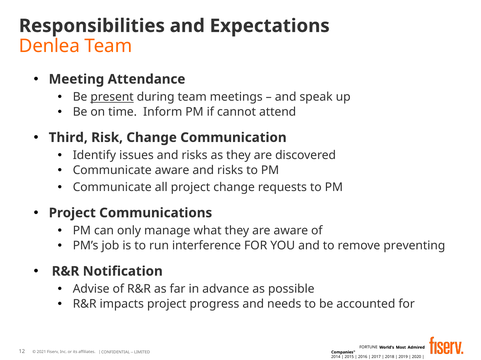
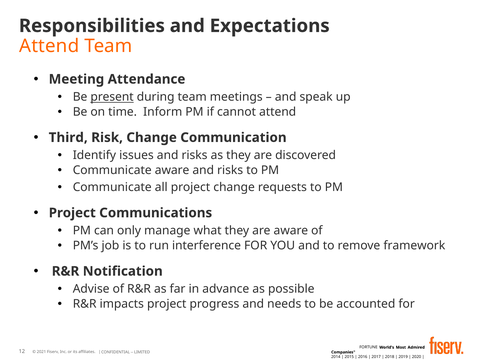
Denlea: Denlea -> Attend (49, 46)
preventing: preventing -> framework (414, 246)
